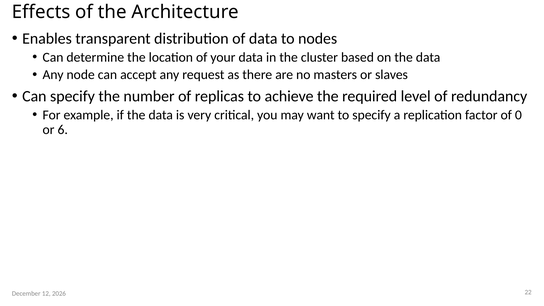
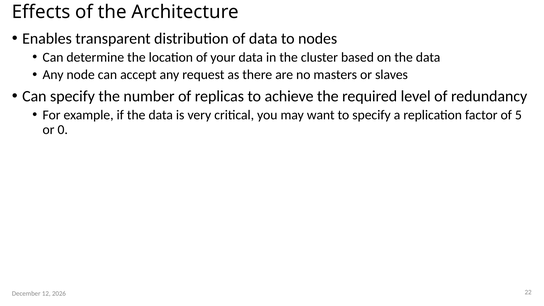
0: 0 -> 5 (518, 115)
6: 6 -> 0 (63, 130)
